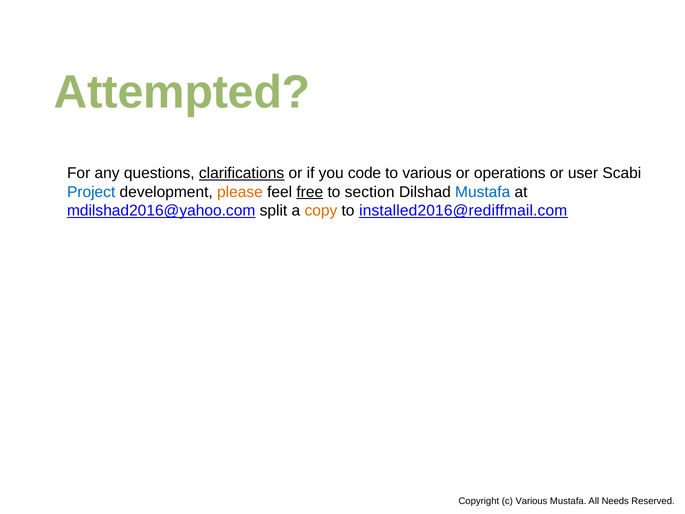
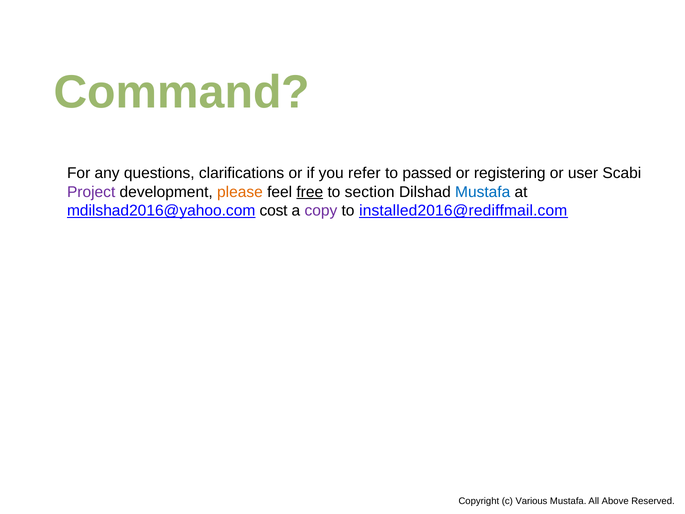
Attempted: Attempted -> Command (182, 92)
clarifications underline: present -> none (242, 173)
code: code -> refer (364, 173)
to various: various -> passed (427, 173)
operations: operations -> registering (510, 173)
Project colour: blue -> purple (91, 192)
split: split -> cost (274, 210)
copy colour: orange -> purple (321, 210)
Needs: Needs -> Above (615, 501)
